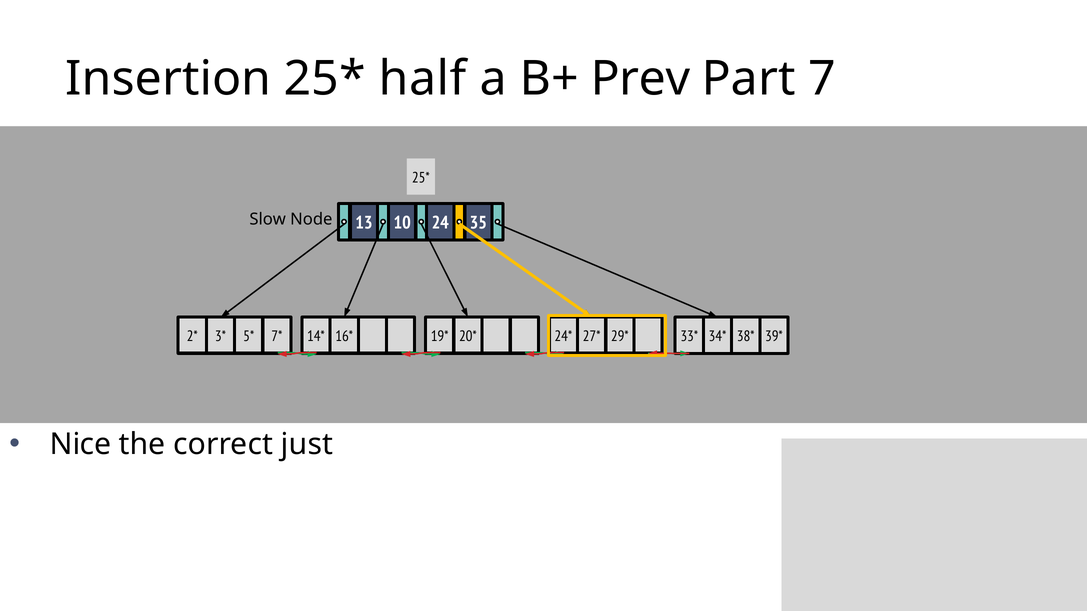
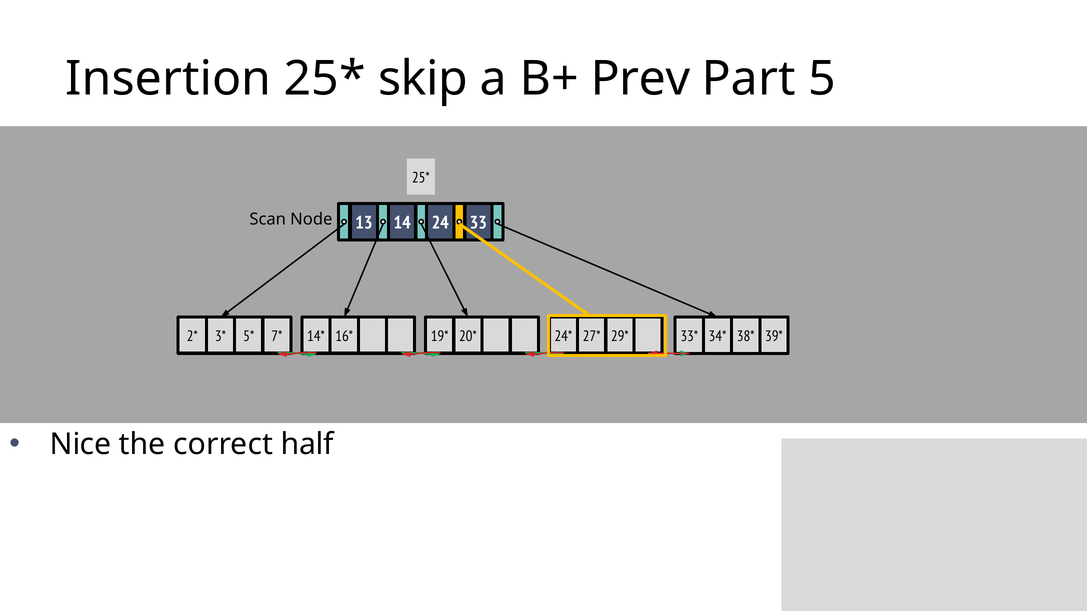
half: half -> skip (423, 79)
7: 7 -> 5 (822, 79)
Slow: Slow -> Scan (268, 219)
10: 10 -> 14 (402, 223)
35: 35 -> 33 (478, 223)
just: just -> half (307, 445)
